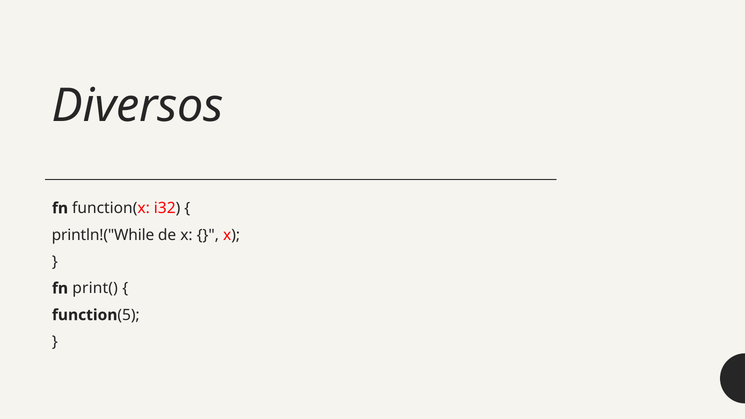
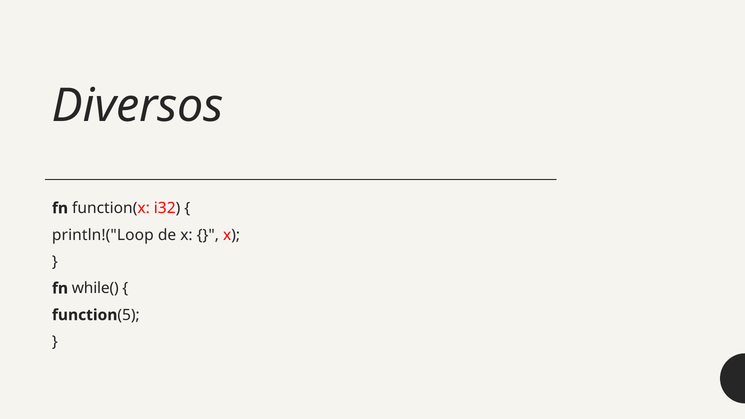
println!("While: println!("While -> println!("Loop (103, 235)
print(: print( -> while( (95, 288)
